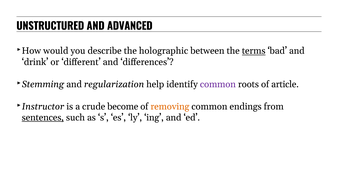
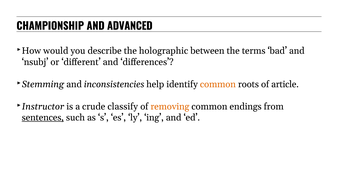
UNSTRUCTURED: UNSTRUCTURED -> CHAMPIONSHIP (50, 26)
terms underline: present -> none (254, 51)
drink: drink -> nsubj (35, 62)
regularization: regularization -> inconsistencies (114, 84)
common colour: purple -> orange (218, 84)
become: become -> classify (123, 106)
